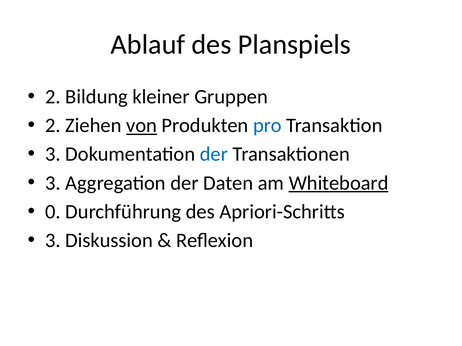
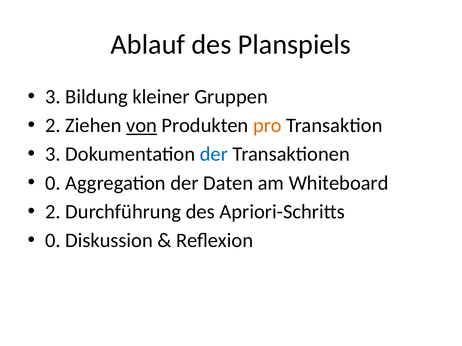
2: 2 -> 3 (53, 97)
pro colour: blue -> orange (267, 126)
3: 3 -> 0 (53, 183)
Whiteboard underline: present -> none (339, 183)
0: 0 -> 2 (53, 212)
3: 3 -> 0 (53, 241)
